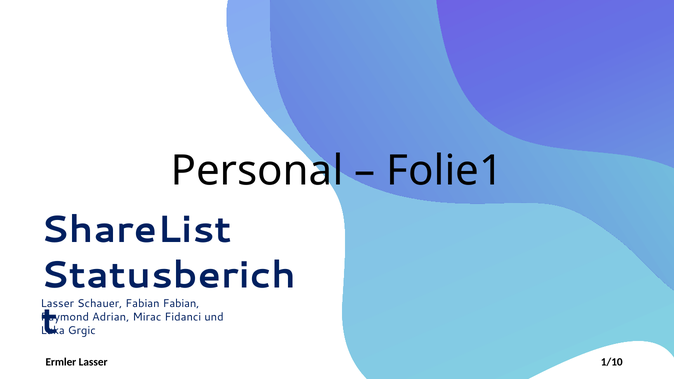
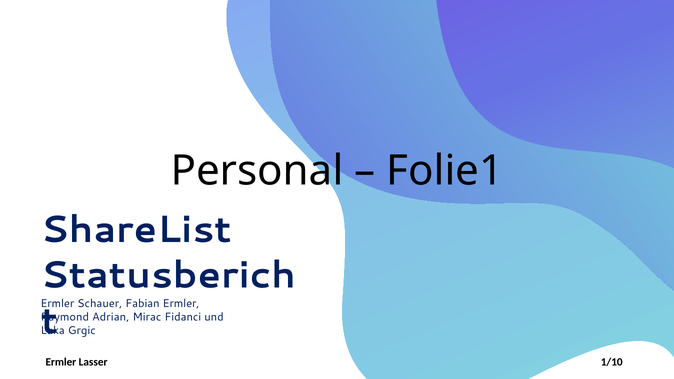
Lasser: Lasser -> Ermler (57, 304)
Fabian Fabian: Fabian -> Ermler (181, 304)
